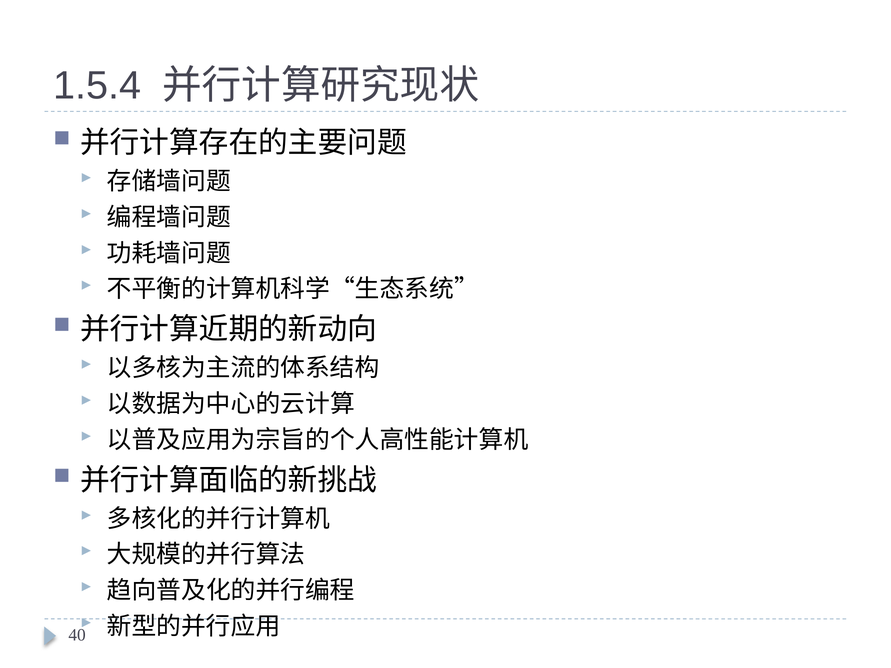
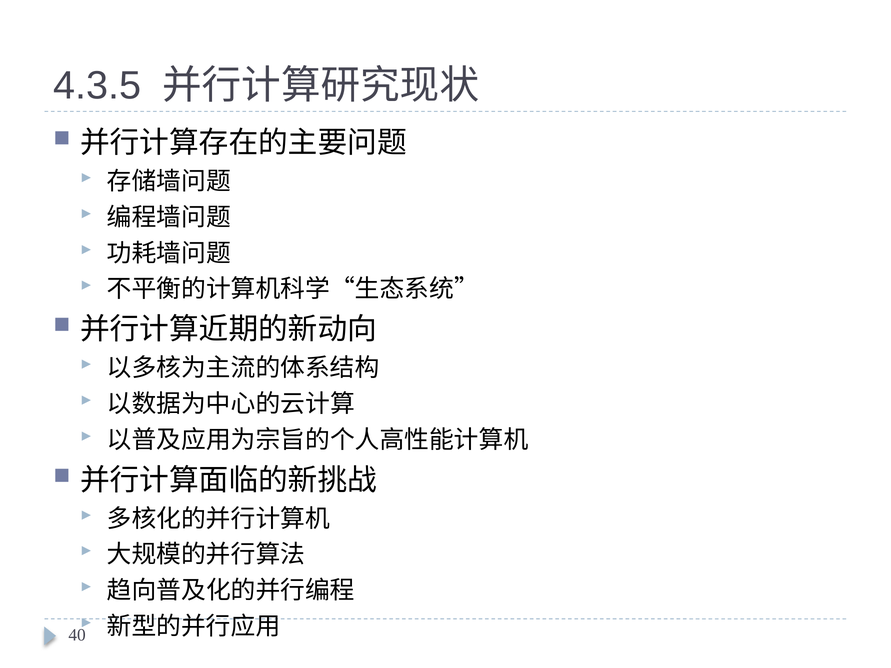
1.5.4: 1.5.4 -> 4.3.5 (97, 86)
